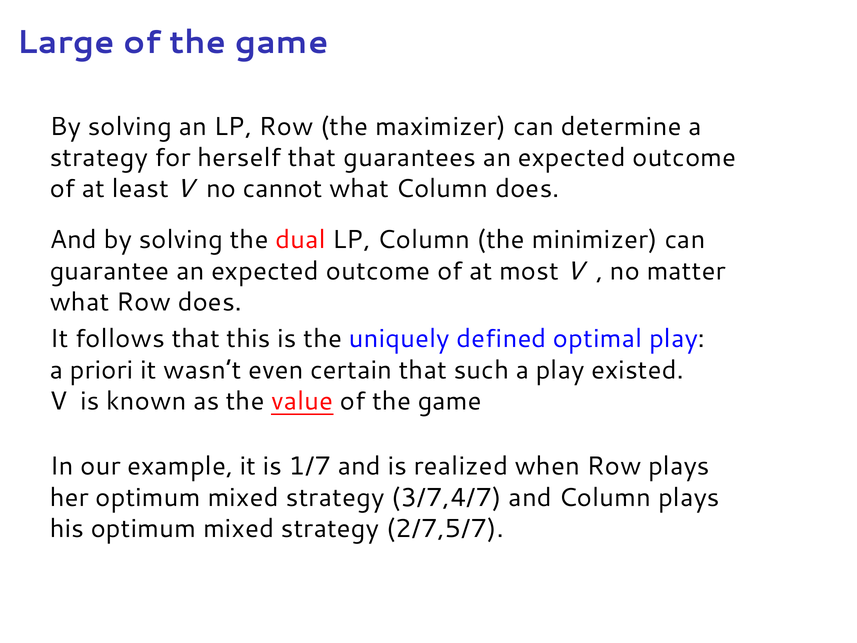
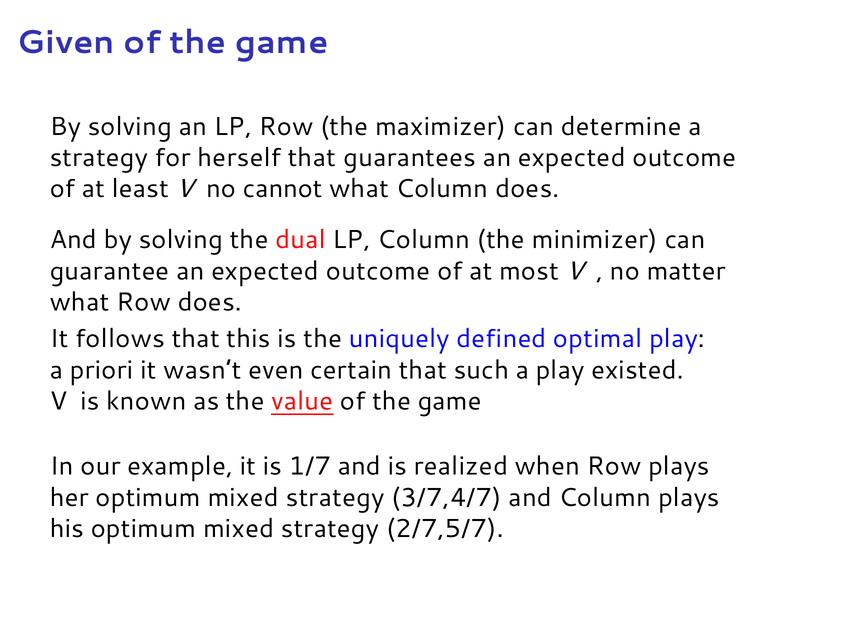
Large: Large -> Given (66, 42)
